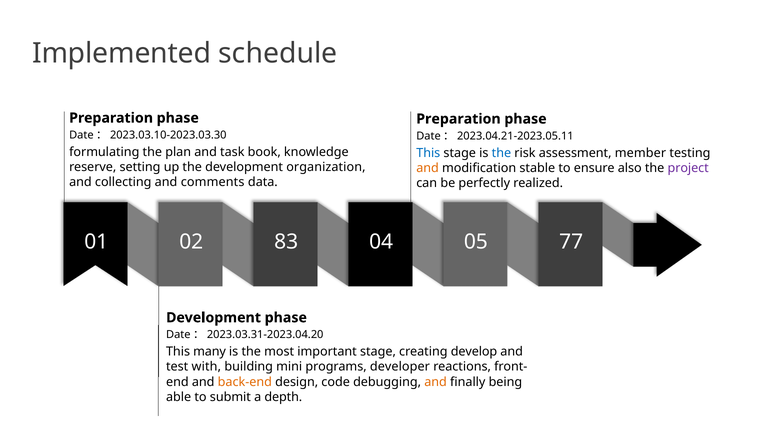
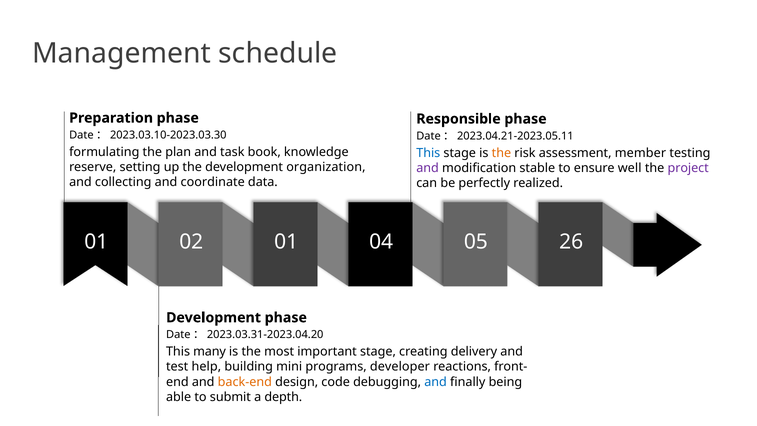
Implemented: Implemented -> Management (122, 53)
Preparation: Preparation -> Responsible (458, 119)
the colour: blue -> orange (501, 153)
and colour: orange -> purple (428, 168)
also: also -> well (630, 168)
comments: comments -> coordinate (213, 182)
02 83: 83 -> 01 (286, 242)
77: 77 -> 26 (571, 242)
develop: develop -> delivery (474, 352)
with: with -> help (206, 367)
and colour: orange -> blue (436, 382)
